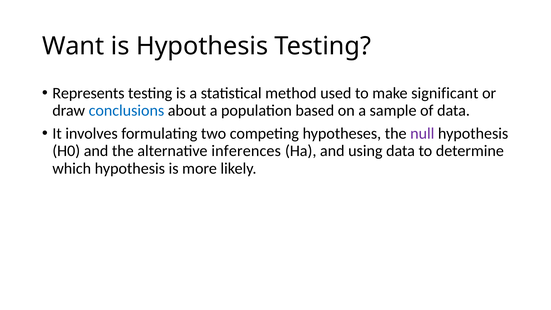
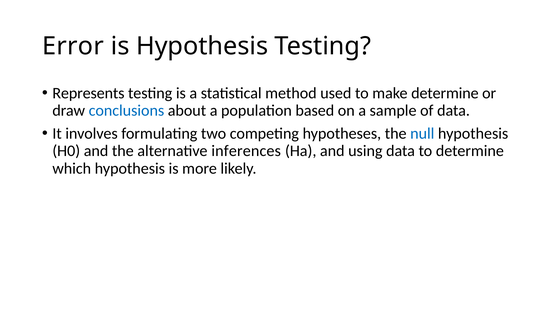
Want: Want -> Error (73, 46)
make significant: significant -> determine (445, 93)
null colour: purple -> blue (422, 134)
